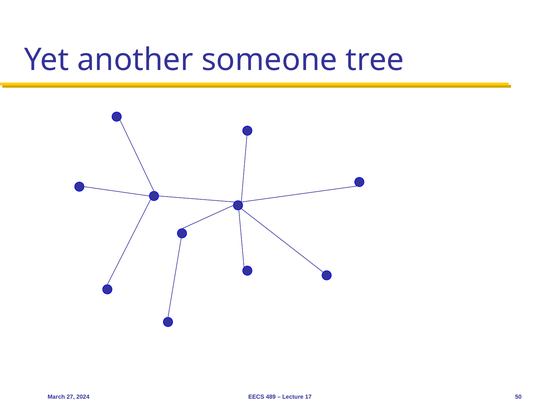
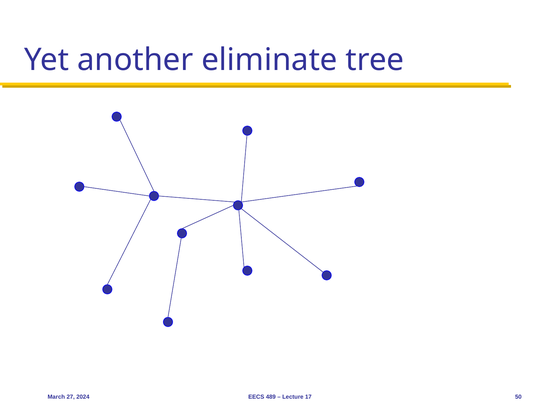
someone: someone -> eliminate (269, 60)
